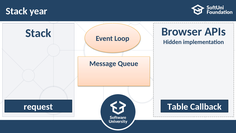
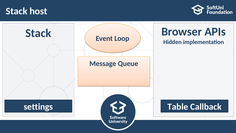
year: year -> host (38, 11)
request: request -> settings (38, 107)
